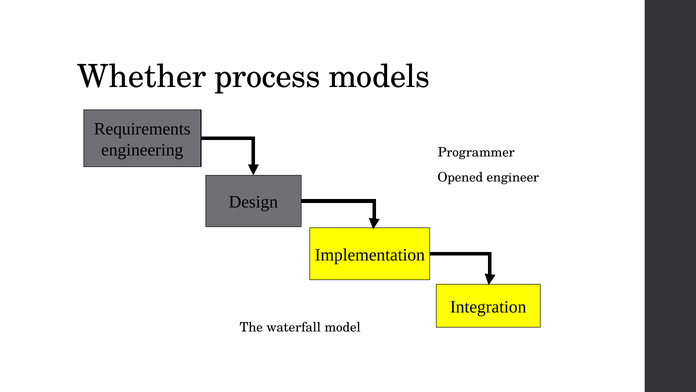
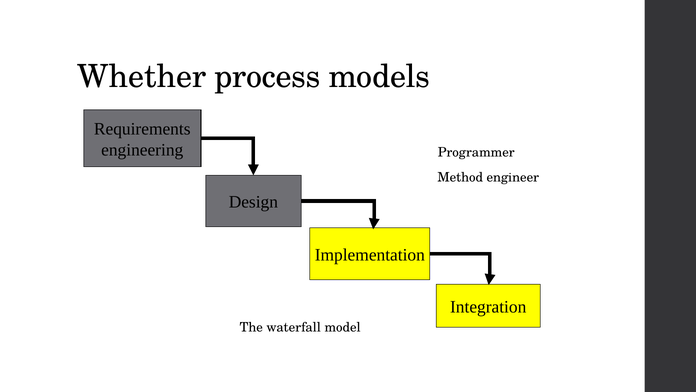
Opened: Opened -> Method (460, 177)
